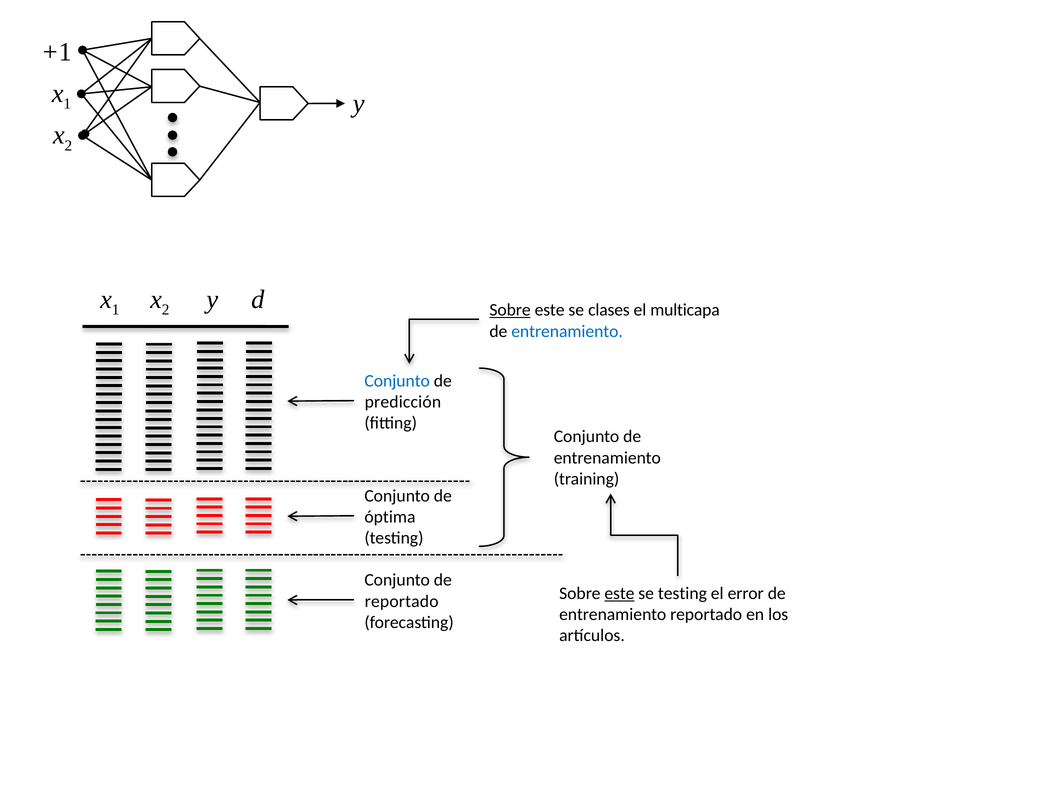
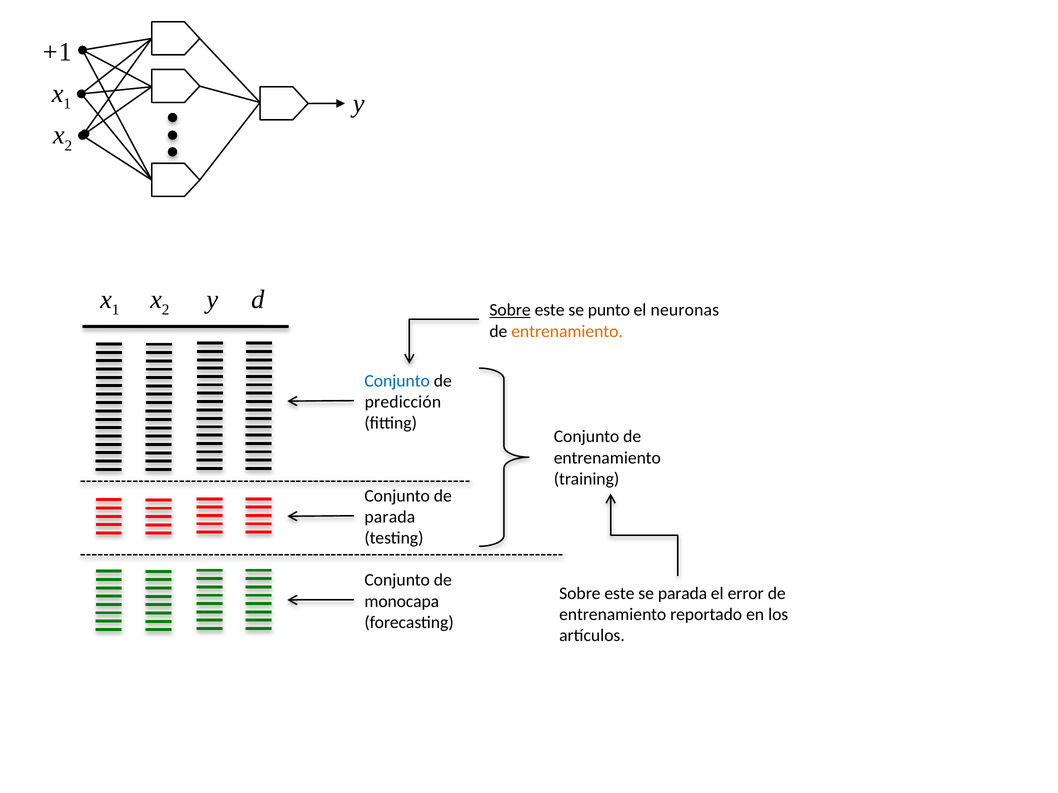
clases: clases -> punto (609, 310)
multicapa: multicapa -> neuronas (685, 310)
entrenamiento colour: blue -> orange (567, 331)
óptima: óptima -> parada (390, 517)
este underline: present -> none (619, 594)
se testing: testing -> parada (683, 594)
reportado: reportado -> monocapa (402, 602)
